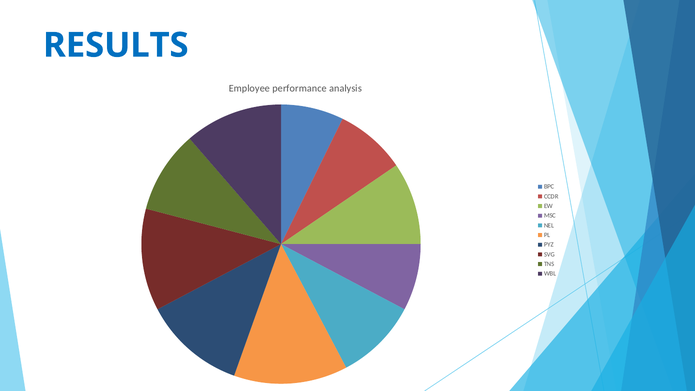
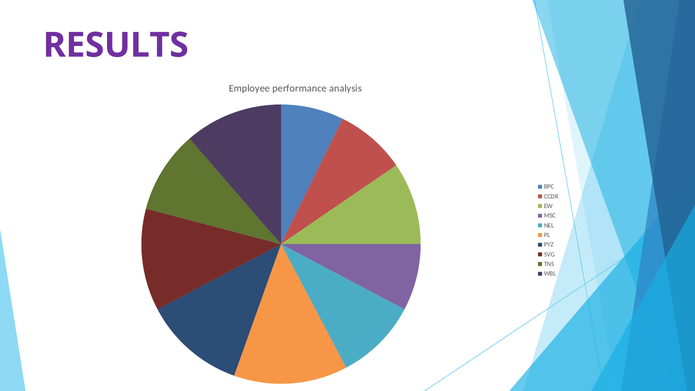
RESULTS colour: blue -> purple (116, 45)
